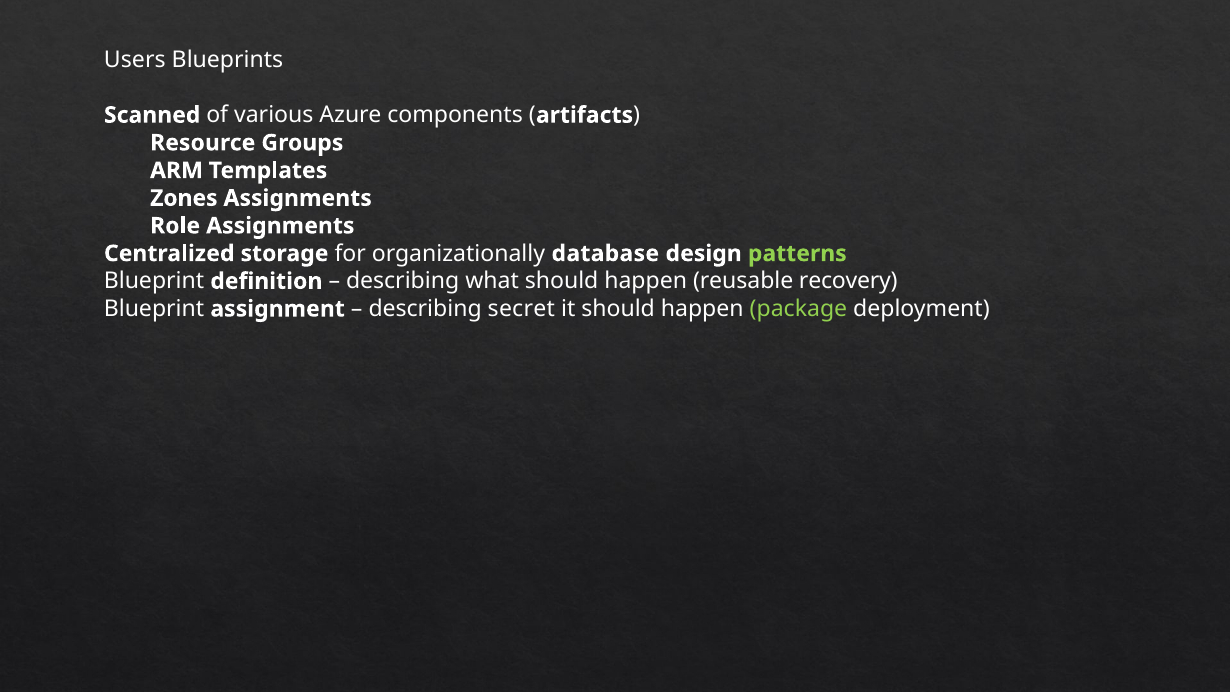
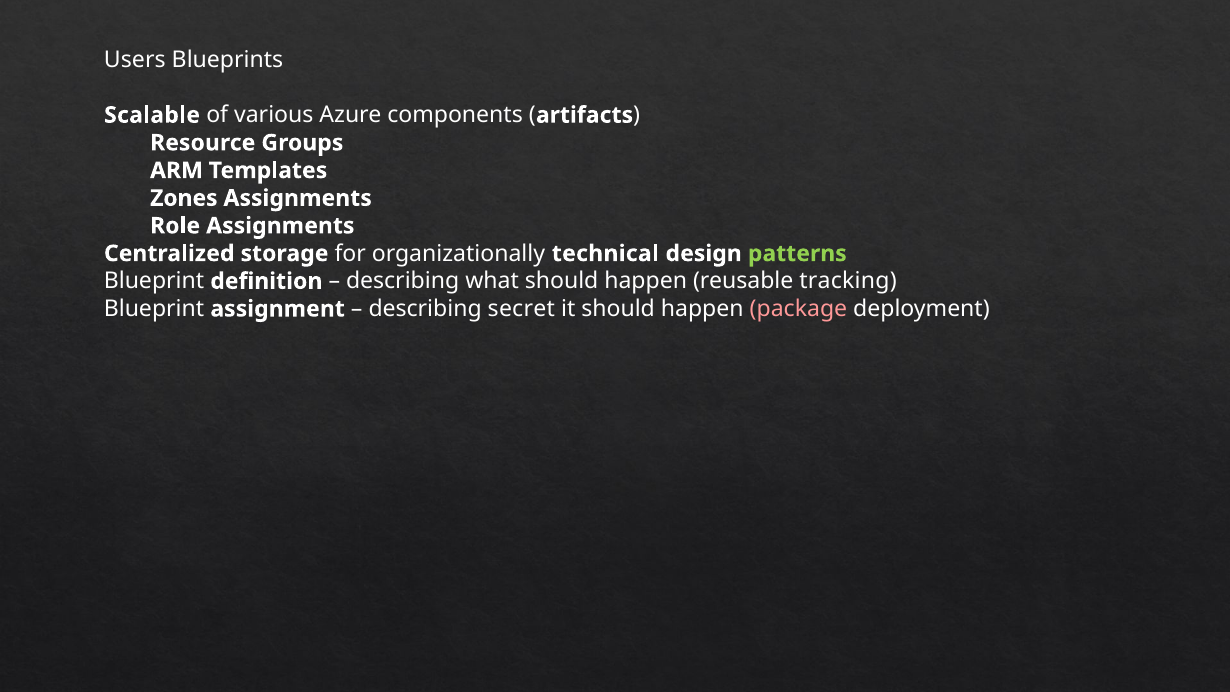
Scanned: Scanned -> Scalable (152, 115)
database: database -> technical (605, 253)
recovery: recovery -> tracking (848, 281)
package colour: light green -> pink (798, 309)
